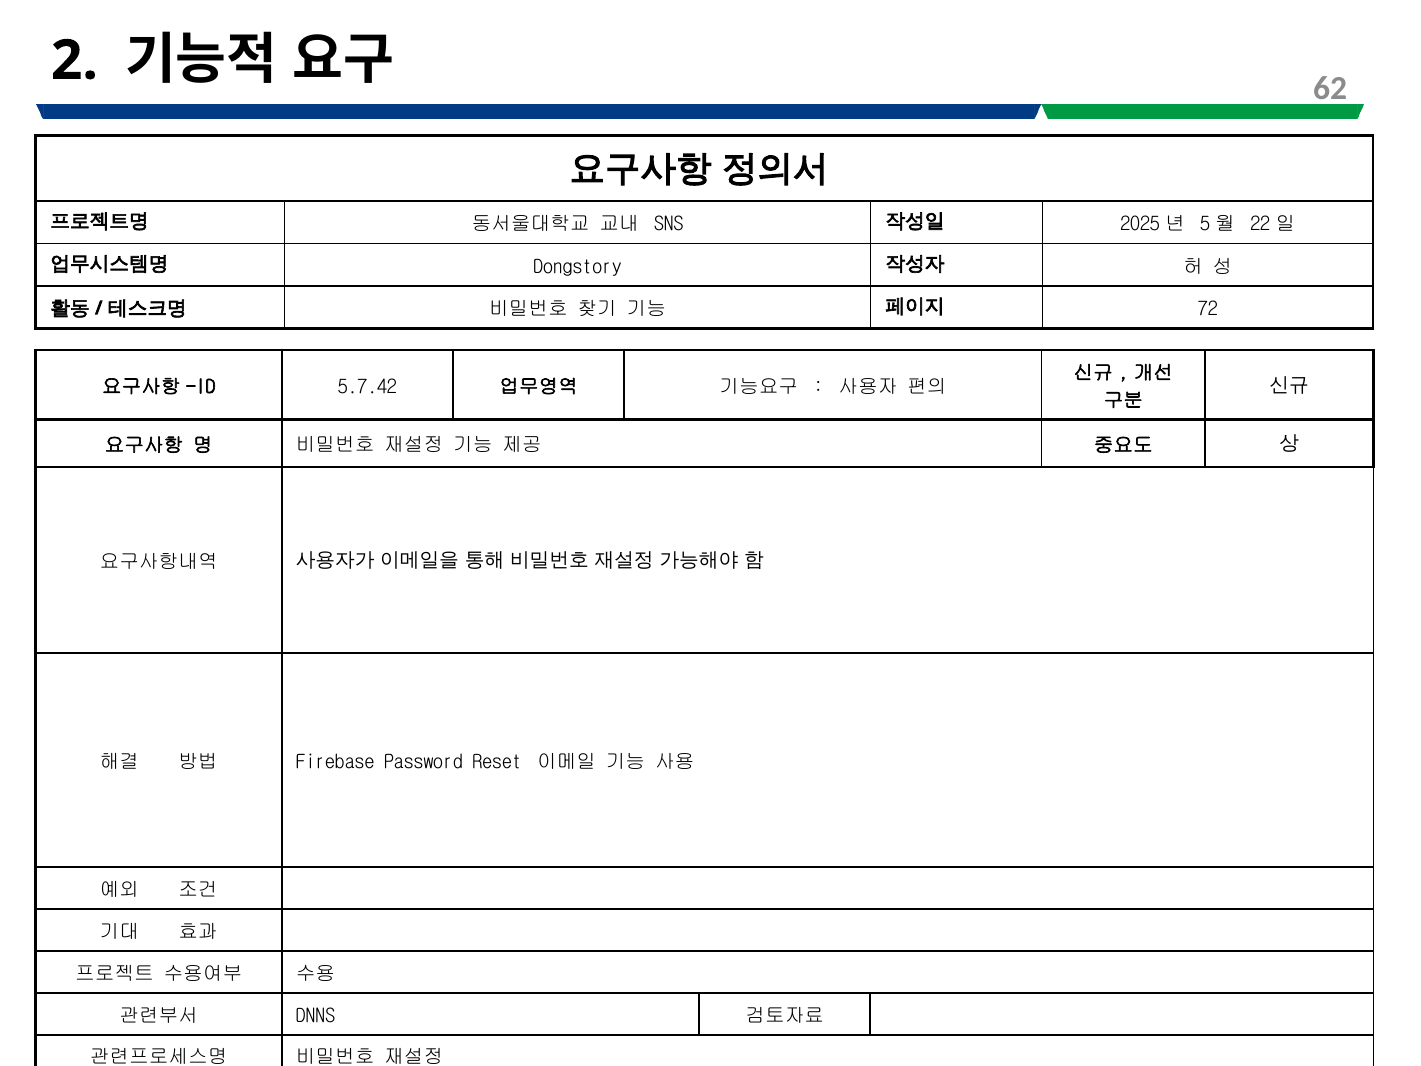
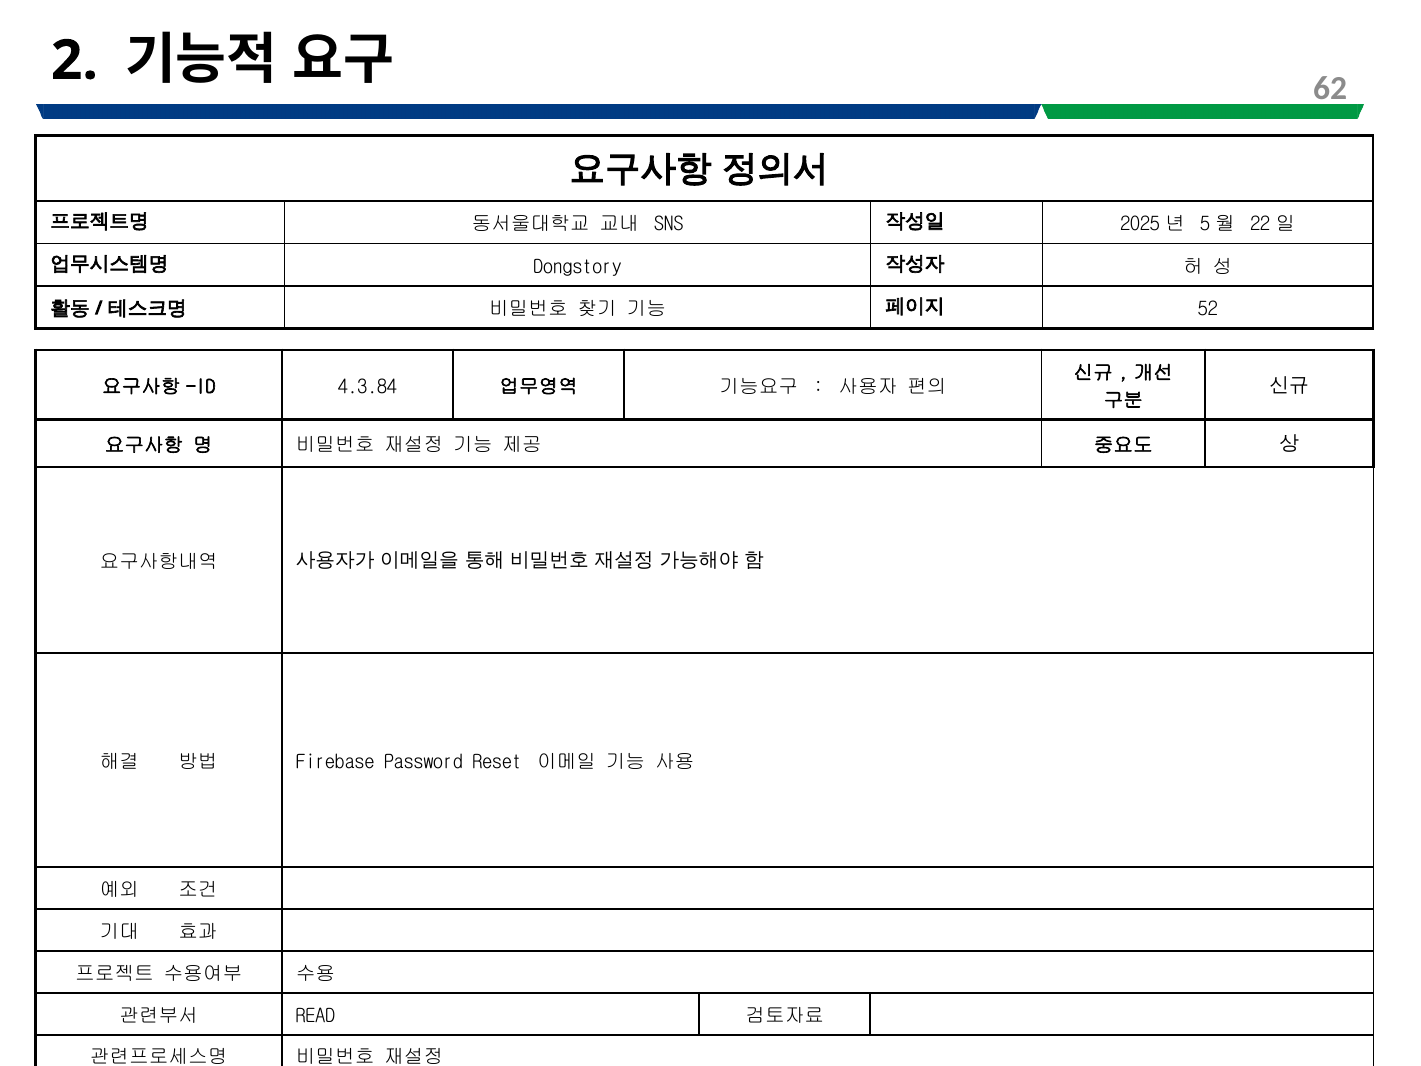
72: 72 -> 52 (1208, 309)
5.7.42: 5.7.42 -> 4.3.84 (367, 386)
DNNS: DNNS -> READ (315, 1015)
